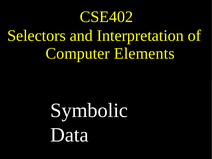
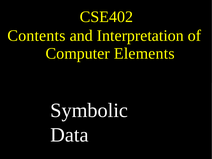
Selectors: Selectors -> Contents (36, 36)
